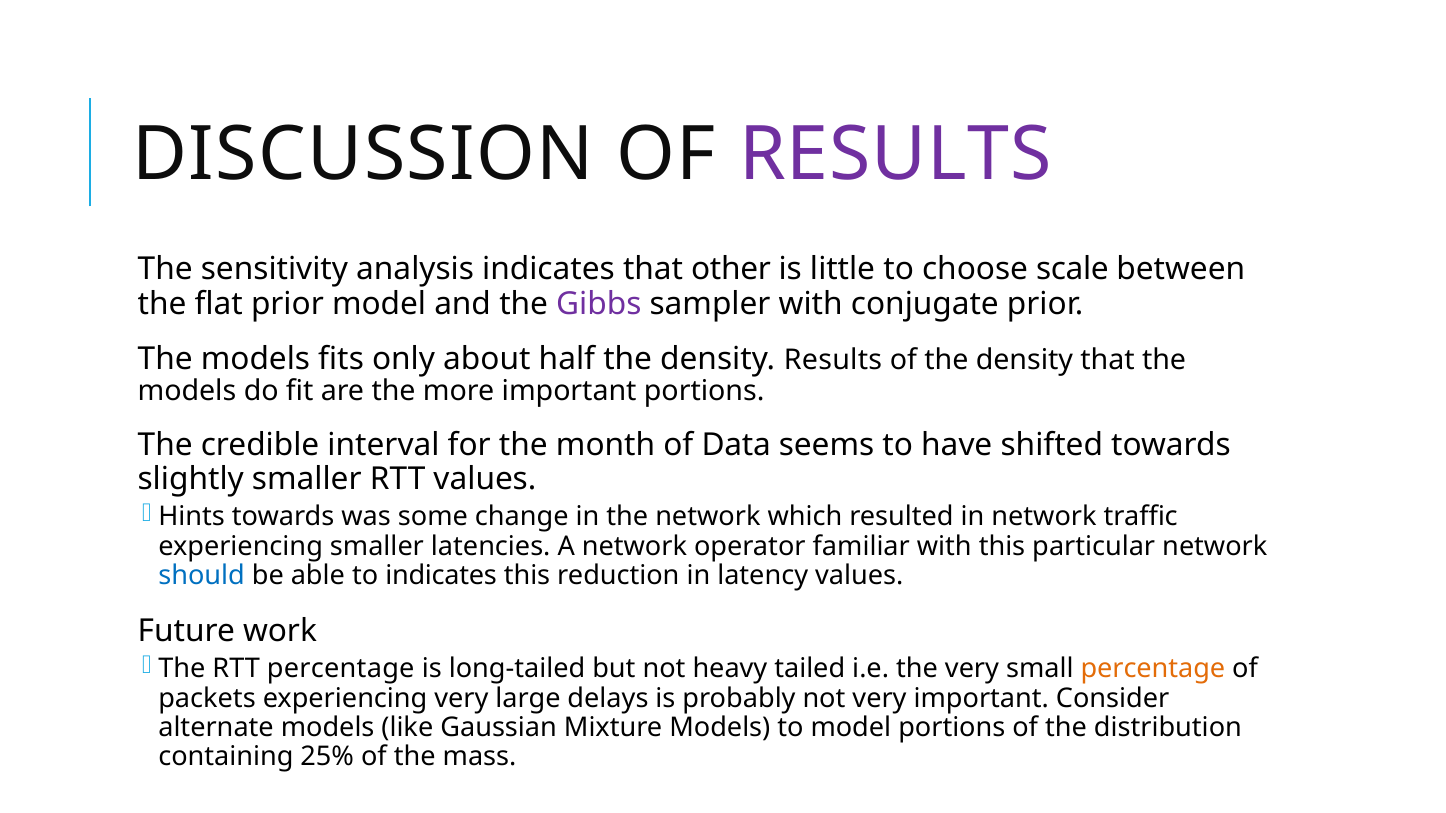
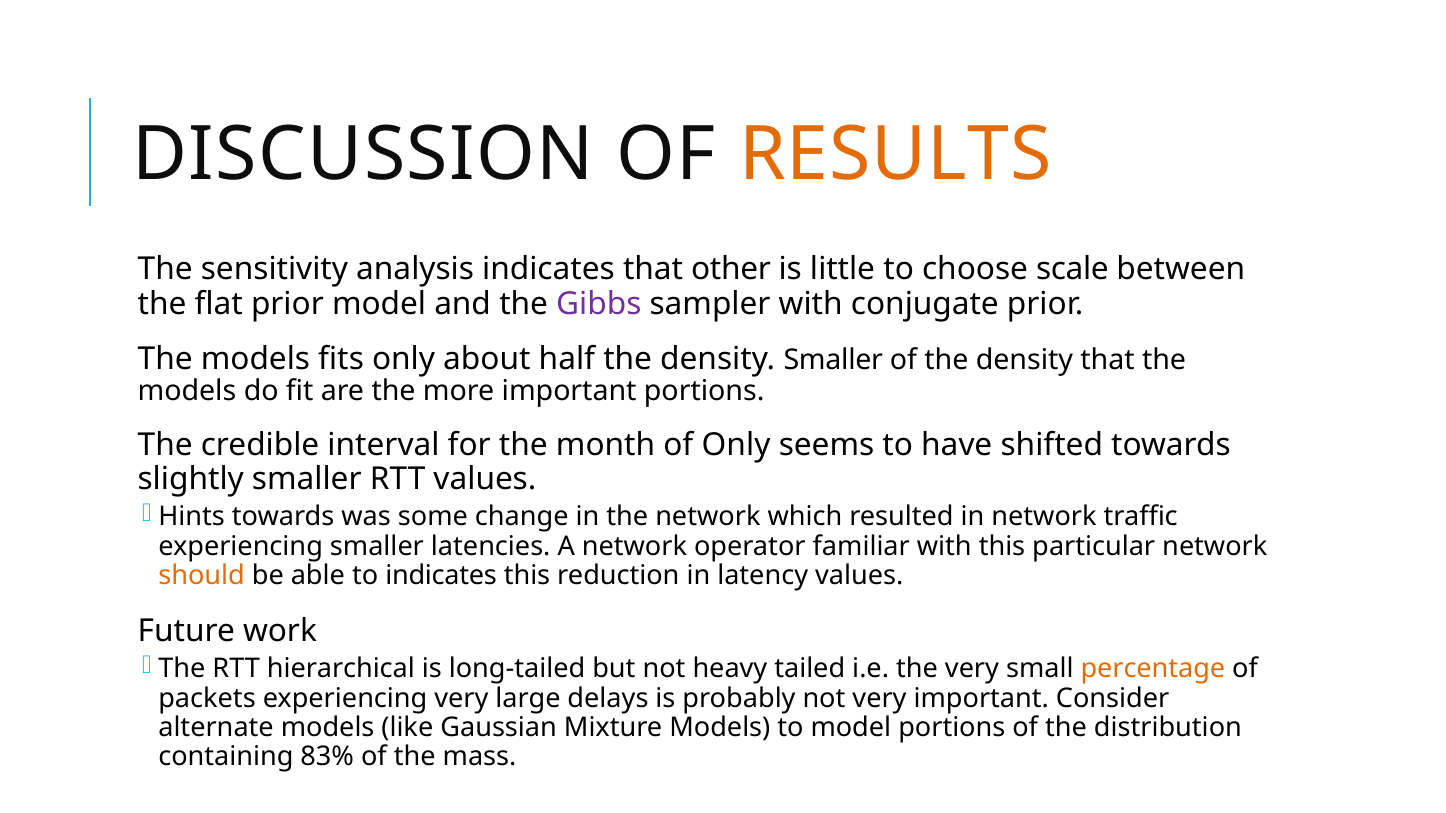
RESULTS colour: purple -> orange (896, 155)
density Results: Results -> Smaller (833, 360)
of Data: Data -> Only (736, 445)
should colour: blue -> orange (202, 576)
RTT percentage: percentage -> hierarchical (341, 669)
25%: 25% -> 83% (327, 757)
